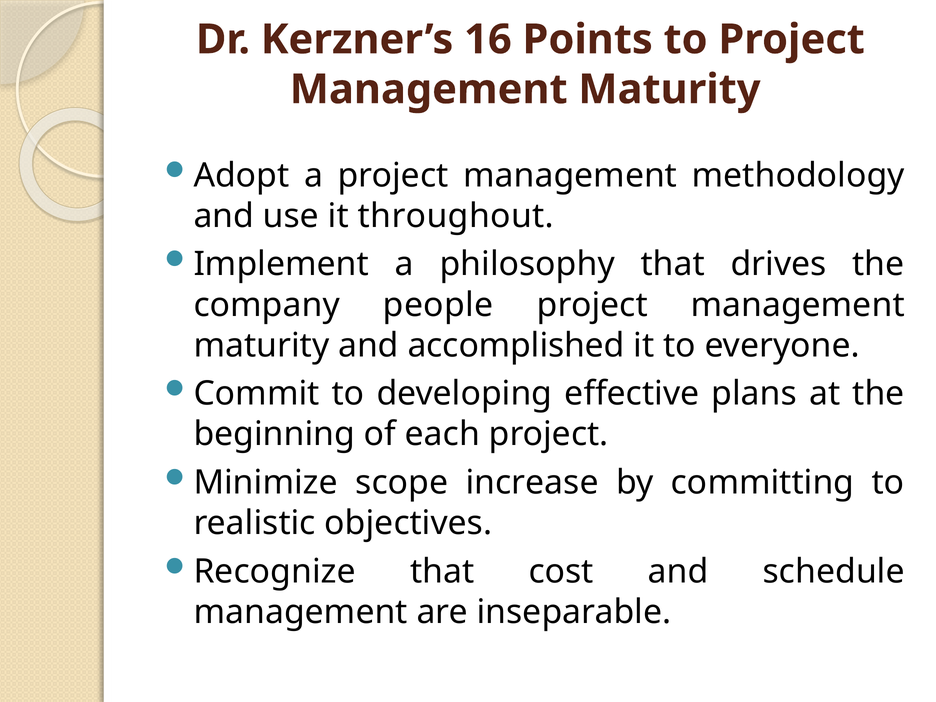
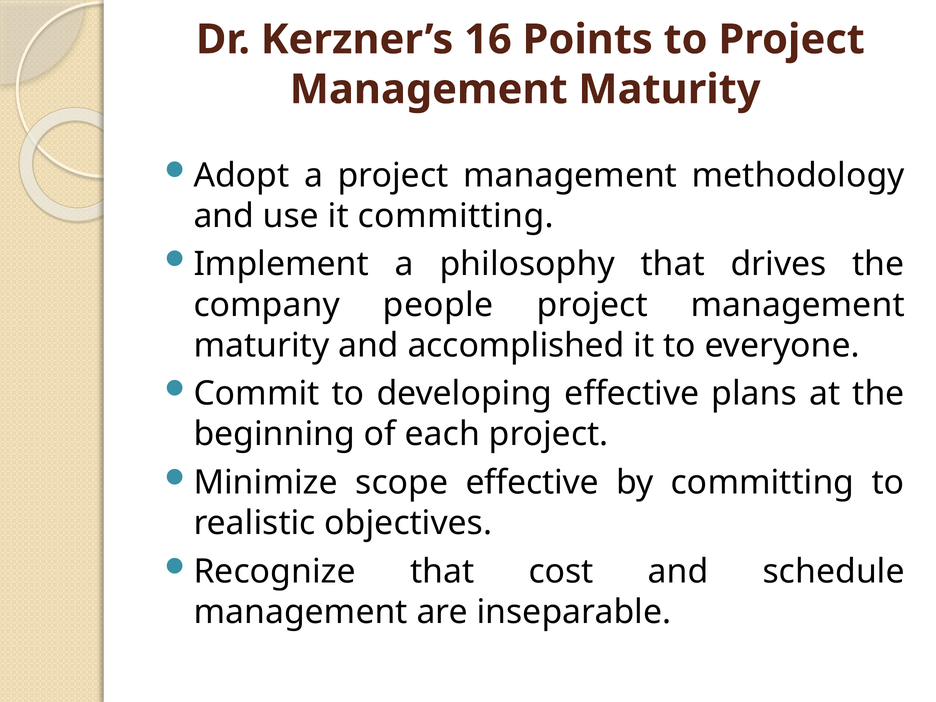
it throughout: throughout -> committing (456, 216)
scope increase: increase -> effective (532, 483)
